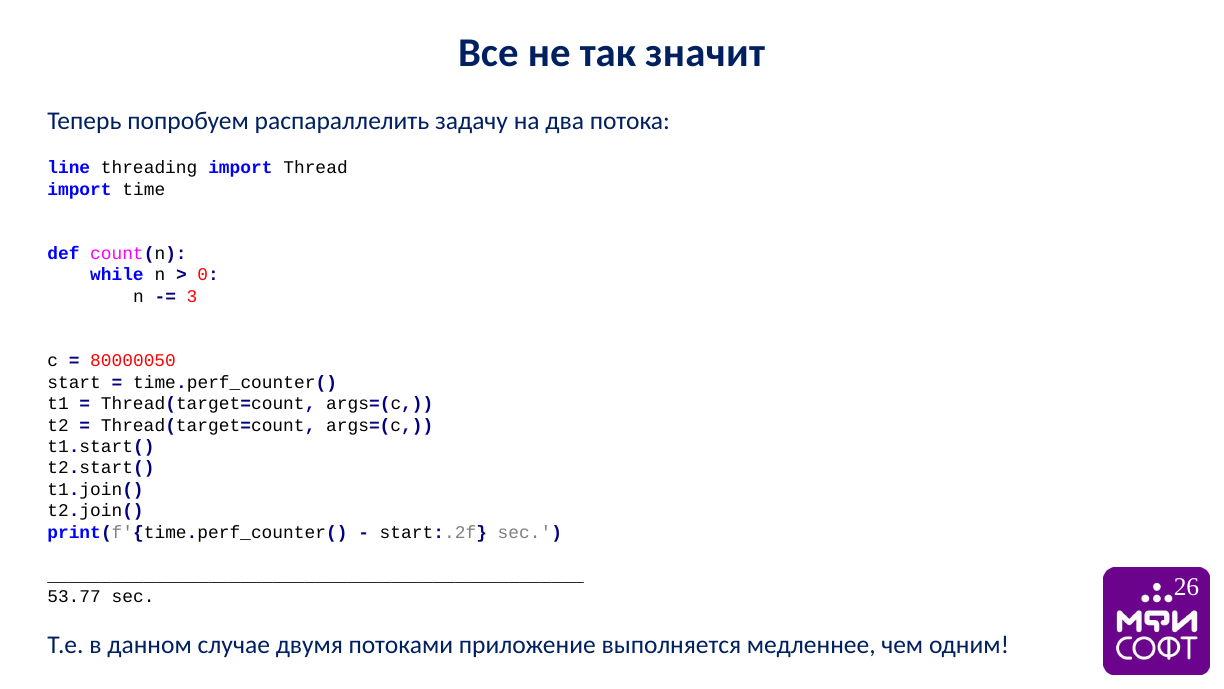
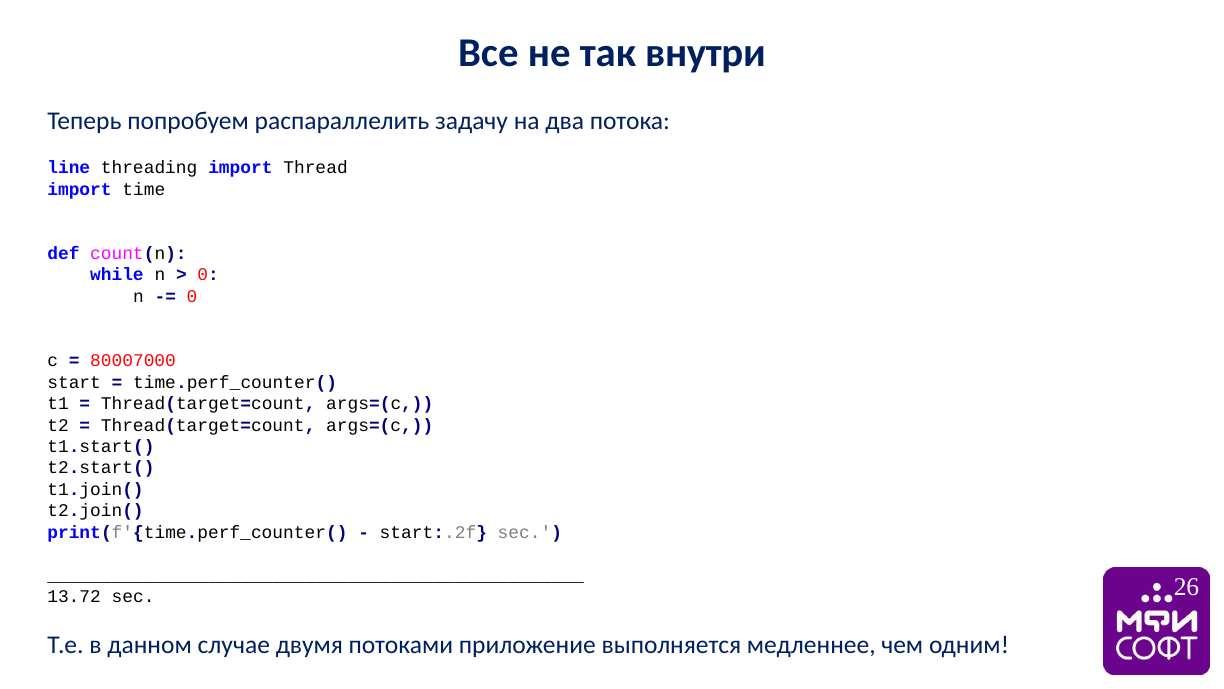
значит: значит -> внутри (705, 53)
3: 3 -> 0 (192, 296)
80000050: 80000050 -> 80007000 (133, 361)
53.77: 53.77 -> 13.72 (74, 596)
